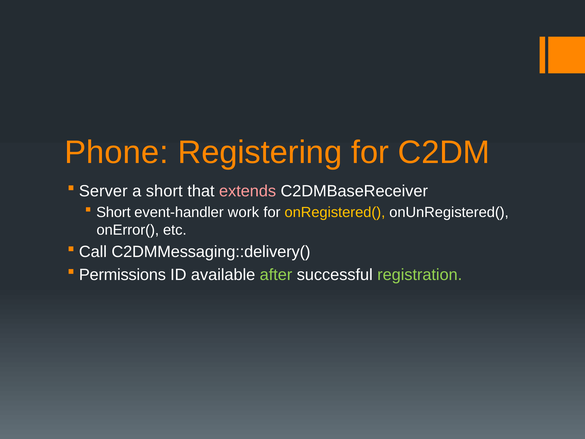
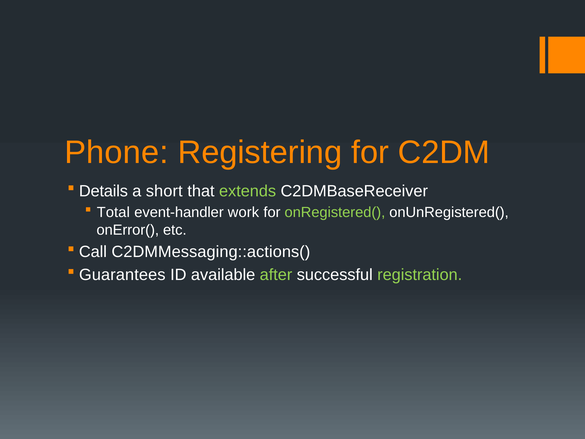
Server: Server -> Details (103, 191)
extends colour: pink -> light green (248, 191)
Short: Short -> Total (113, 212)
onRegistered( colour: yellow -> light green (335, 212)
C2DMMessaging::delivery(: C2DMMessaging::delivery( -> C2DMMessaging::actions( (211, 252)
Permissions: Permissions -> Guarantees (122, 275)
